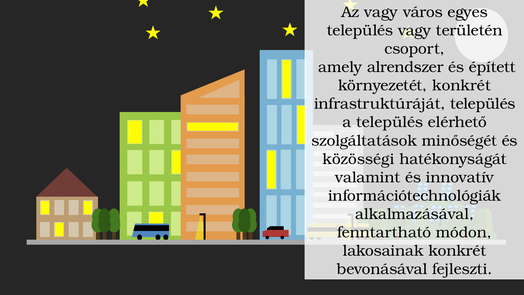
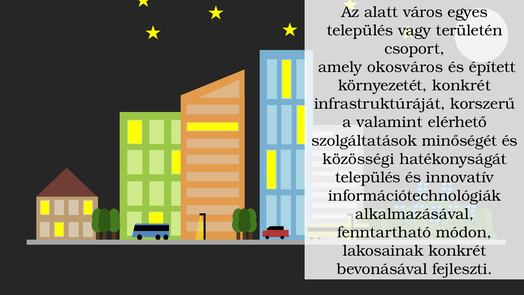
Az vagy: vagy -> alatt (381, 12)
alrendszer: alrendszer -> okosváros (405, 67)
infrastruktúráját település: település -> korszerű (483, 104)
a település: település -> valamint (390, 122)
valamint: valamint -> település (368, 177)
